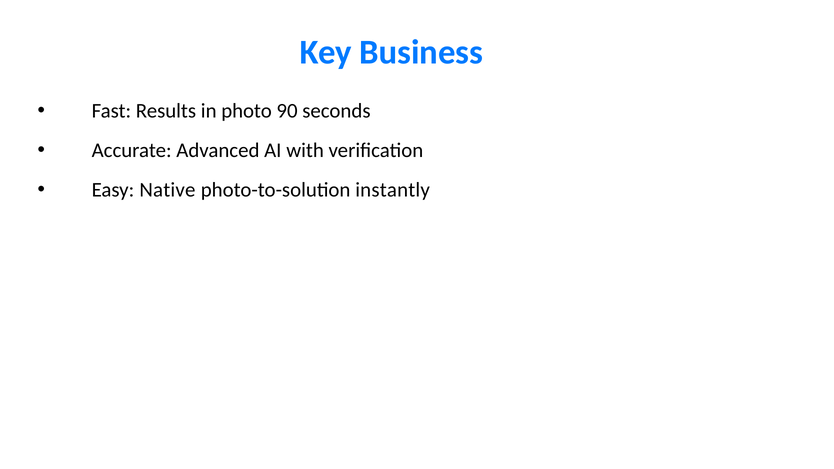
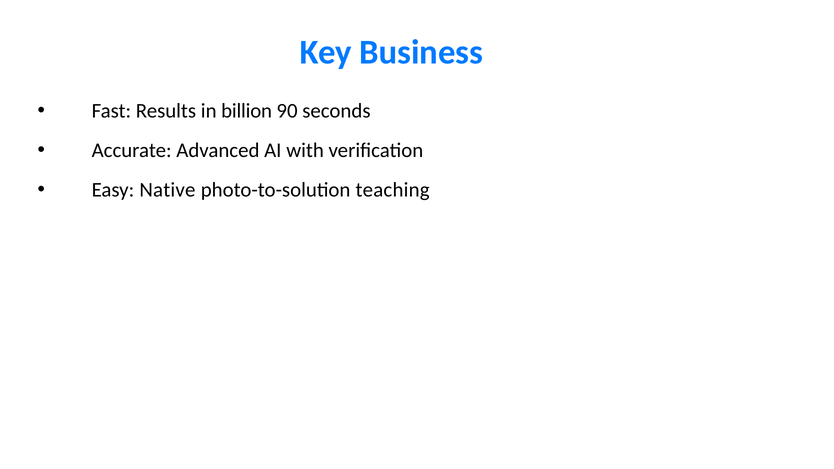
photo: photo -> billion (247, 111)
instantly: instantly -> teaching (393, 190)
